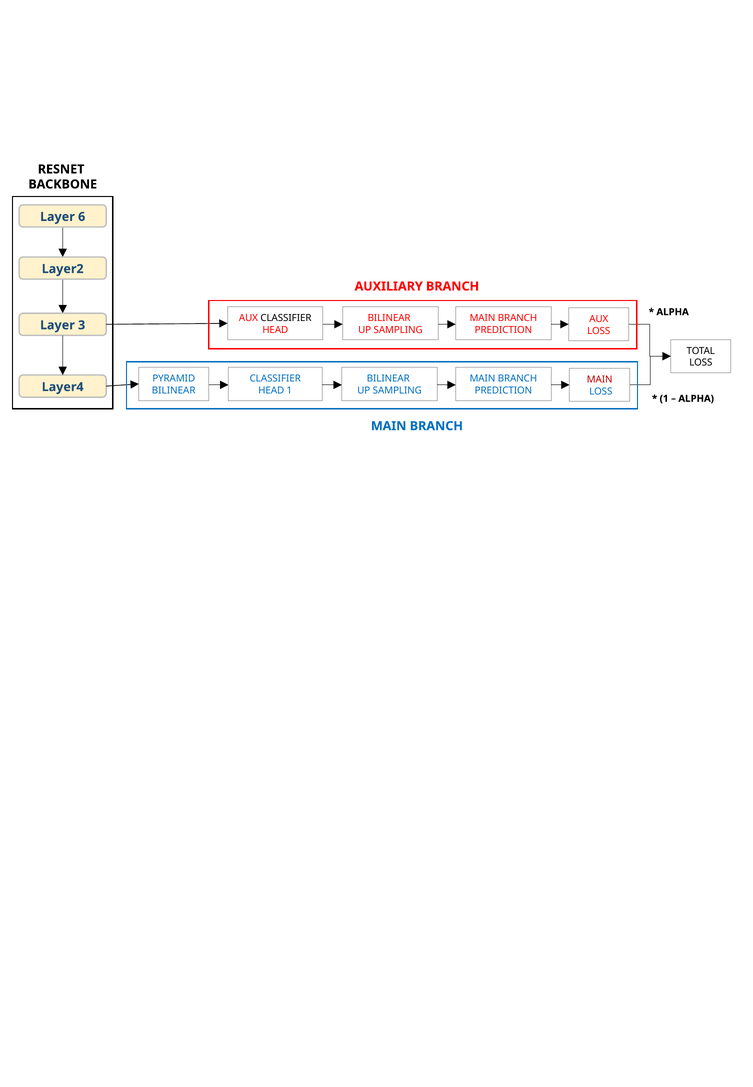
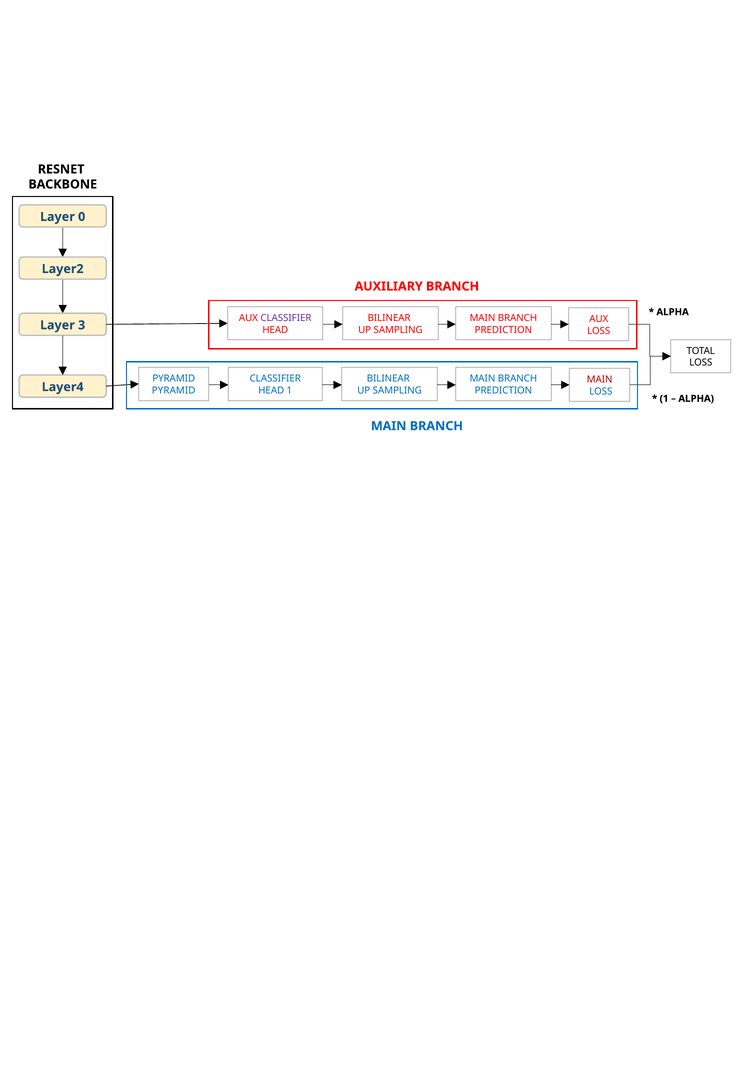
6: 6 -> 0 (82, 217)
CLASSIFIER colour: black -> purple (286, 318)
BILINEAR: BILINEAR -> PYRAMID (174, 391)
